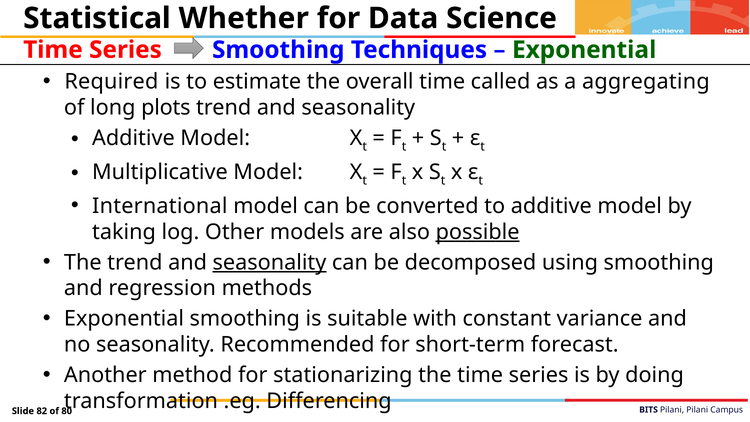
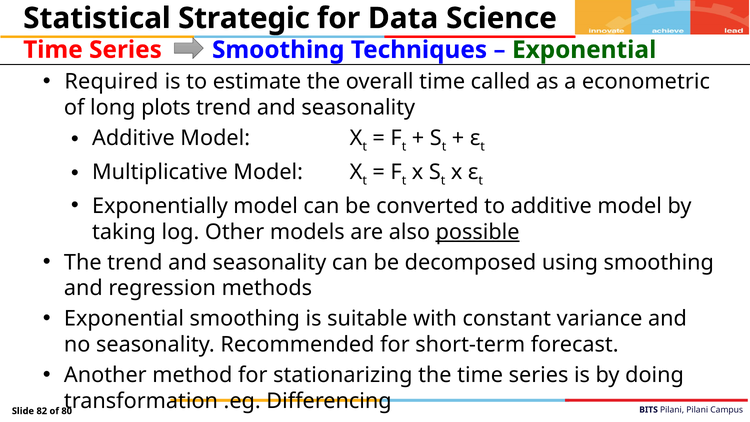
Whether: Whether -> Strategic (244, 18)
aggregating: aggregating -> econometric (646, 82)
International: International -> Exponentially (160, 206)
seasonality underline: present -> none (269, 262)
